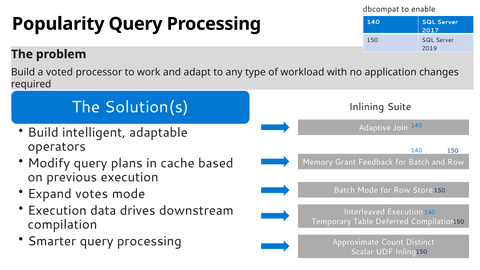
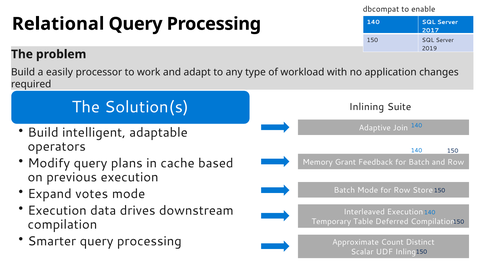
Popularity: Popularity -> Relational (58, 24)
voted: voted -> easily (59, 72)
